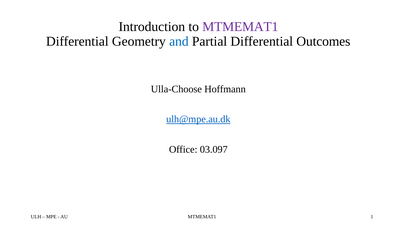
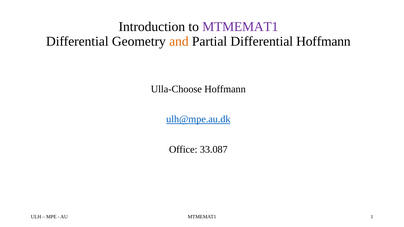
and colour: blue -> orange (179, 41)
Differential Outcomes: Outcomes -> Hoffmann (323, 41)
03.097: 03.097 -> 33.087 (214, 150)
